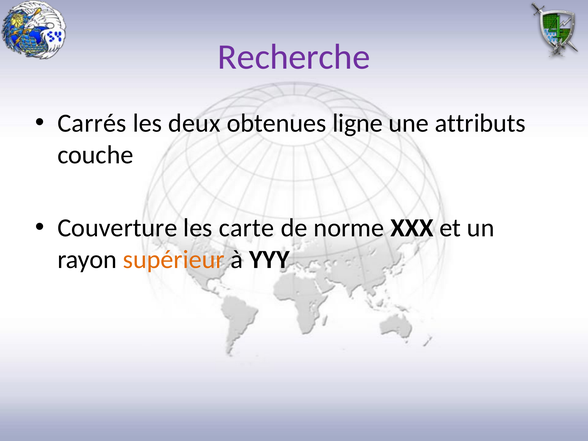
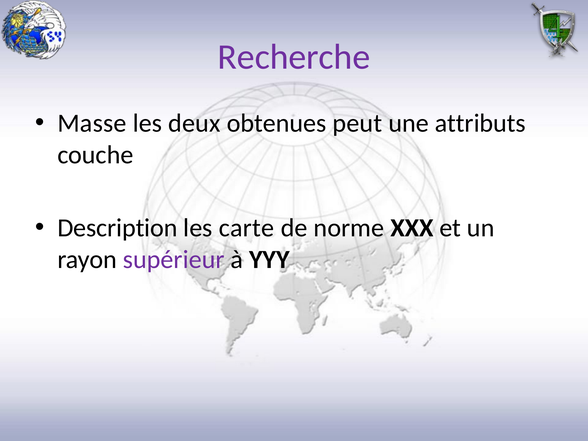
Carrés: Carrés -> Masse (92, 123)
ligne: ligne -> peut (357, 123)
Couverture: Couverture -> Description (117, 228)
supérieur colour: orange -> purple (174, 259)
